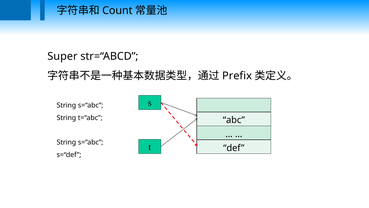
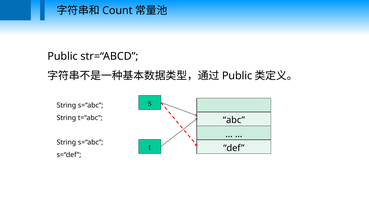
Super: Super -> Public (63, 56)
Prefix: Prefix -> Public (237, 76)
